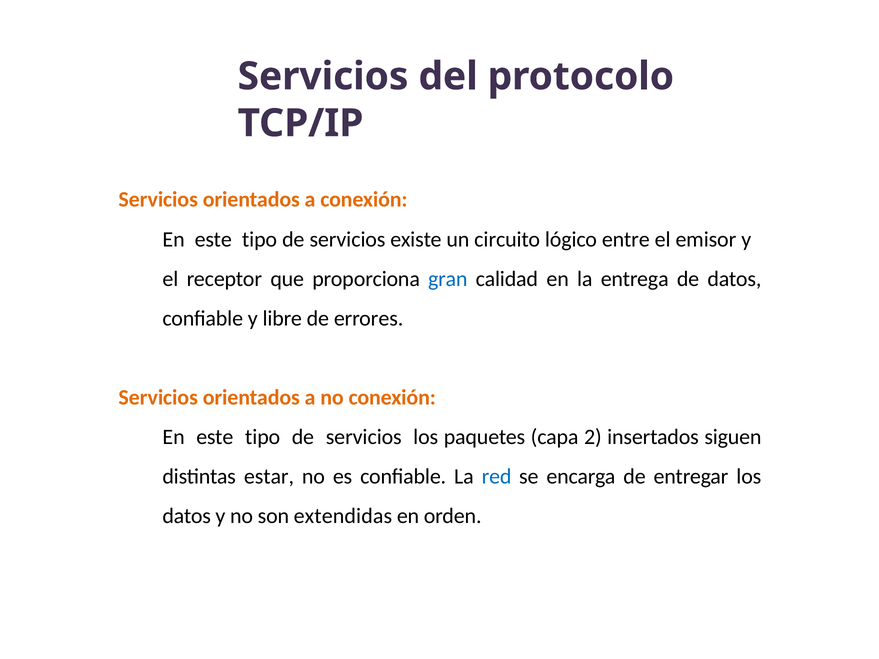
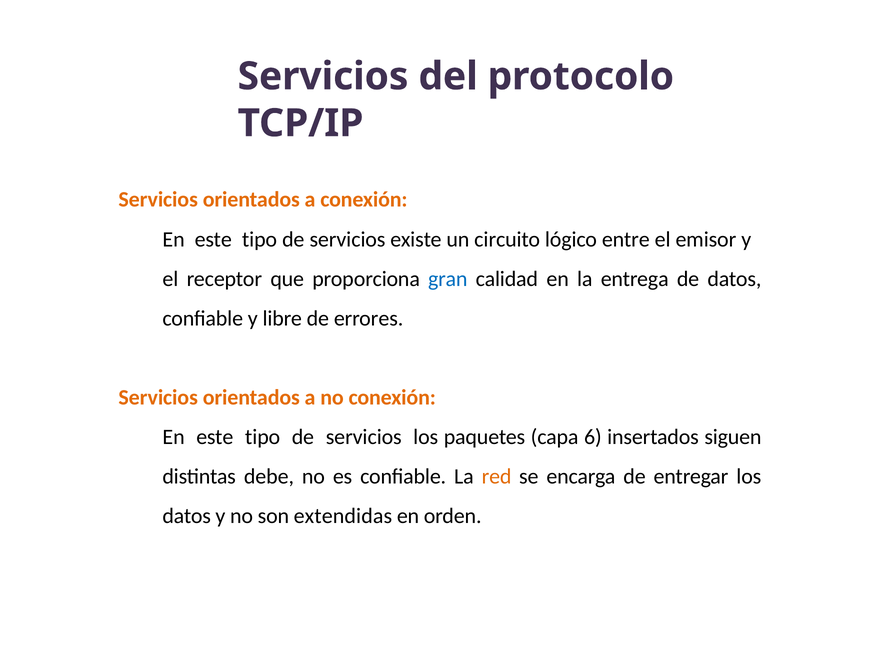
2: 2 -> 6 (593, 437)
estar: estar -> debe (269, 477)
red colour: blue -> orange (497, 477)
